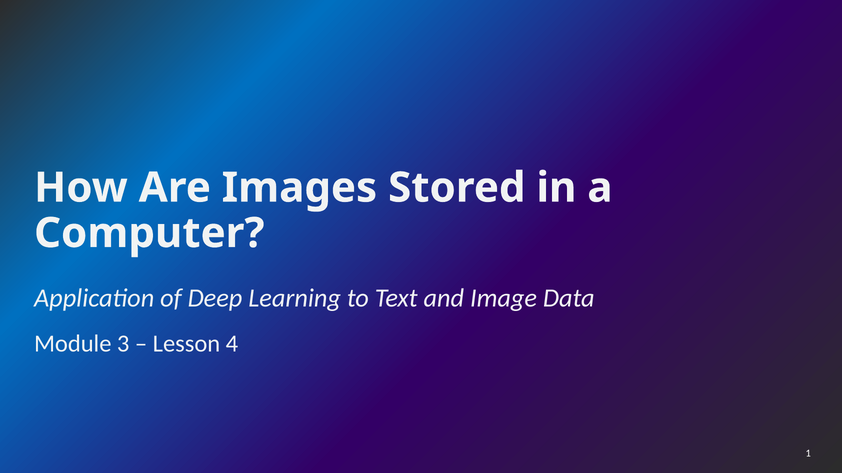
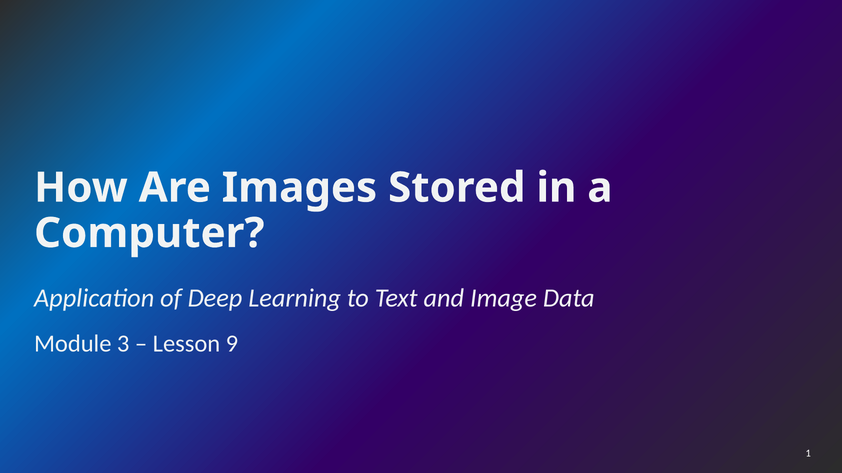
4: 4 -> 9 (232, 344)
